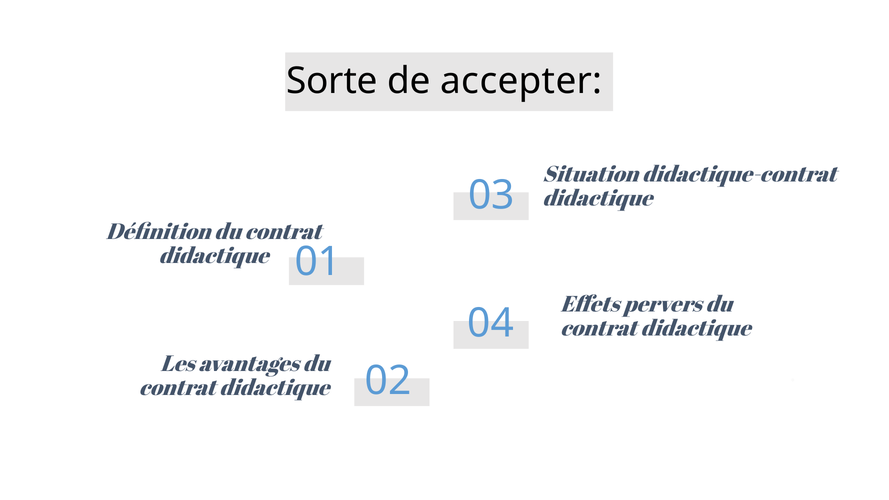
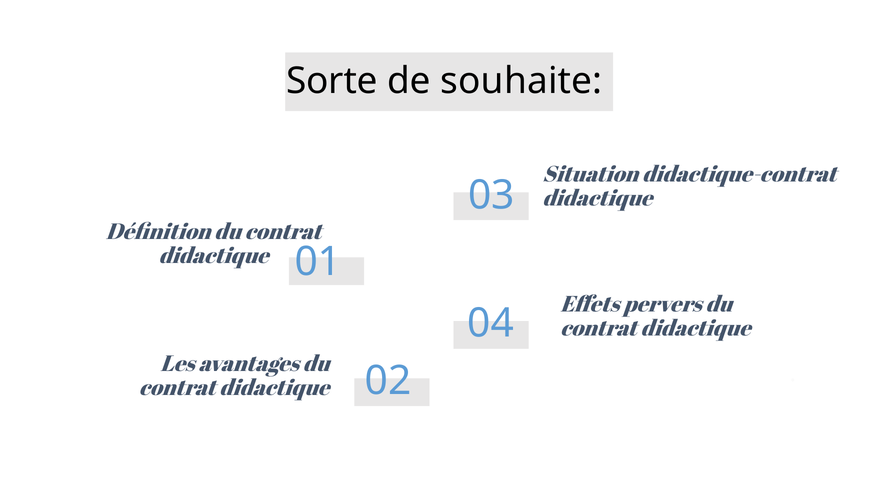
accepter: accepter -> souhaite (521, 81)
